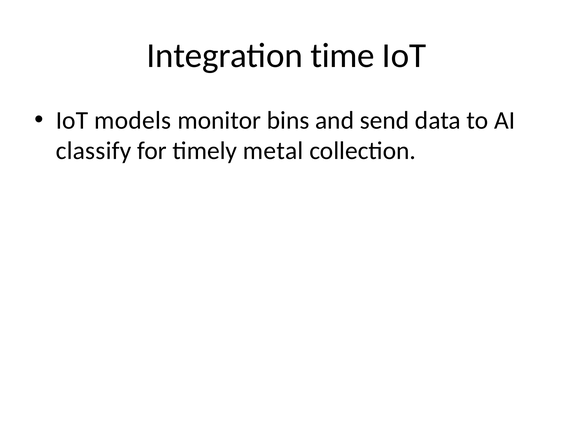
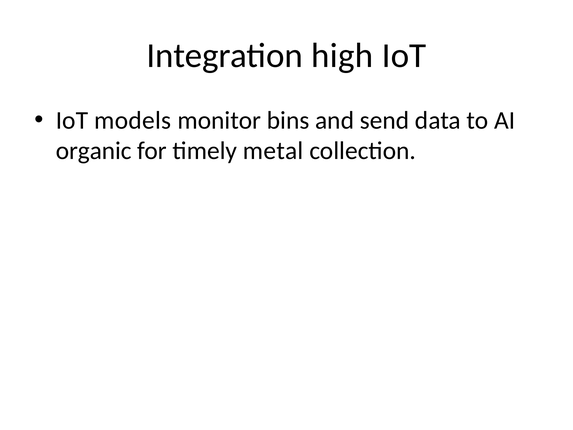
time: time -> high (342, 55)
classify: classify -> organic (94, 151)
